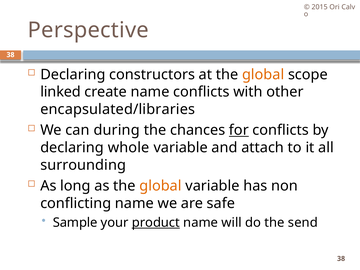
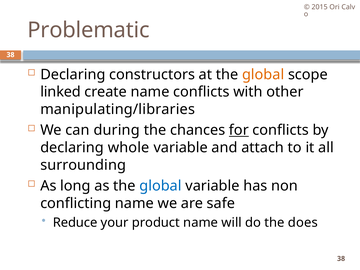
Perspective: Perspective -> Problematic (88, 30)
encapsulated/libraries: encapsulated/libraries -> manipulating/libraries (118, 109)
global colour: orange -> blue (160, 186)
Sample: Sample -> Reduce (75, 222)
product underline: present -> none (156, 222)
send: send -> does (303, 222)
